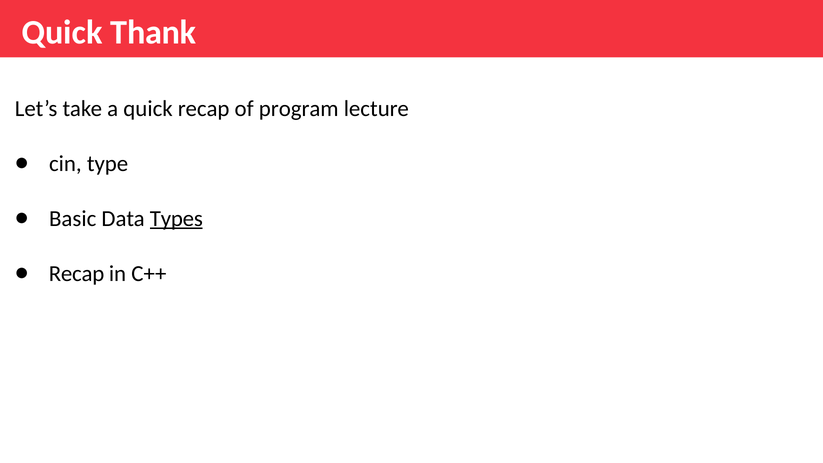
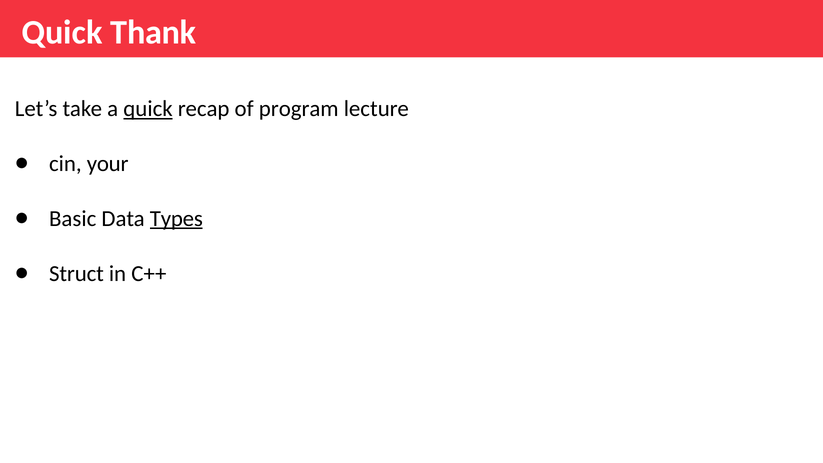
quick underline: none -> present (148, 109)
type: type -> your (108, 164)
Recap: Recap -> Struct (76, 273)
